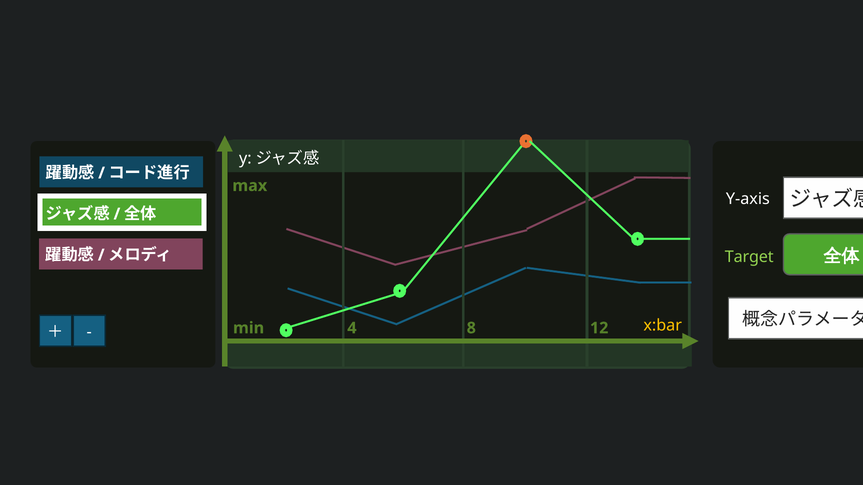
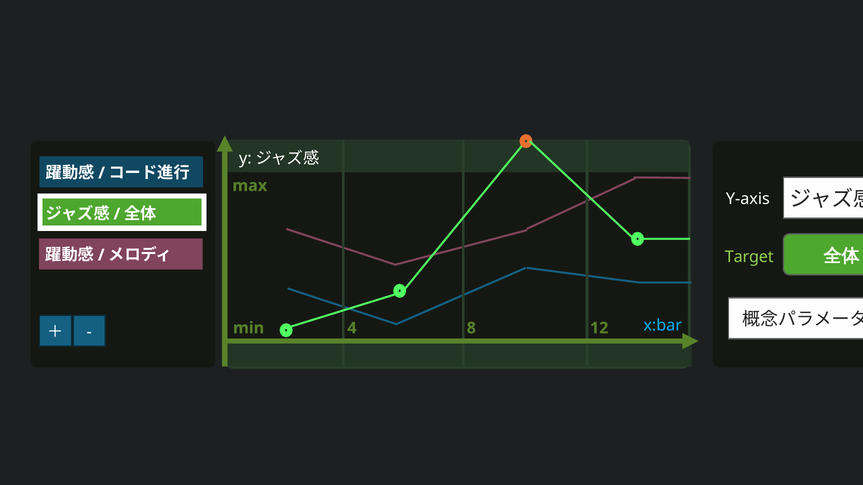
x:bar colour: yellow -> light blue (663, 326)
